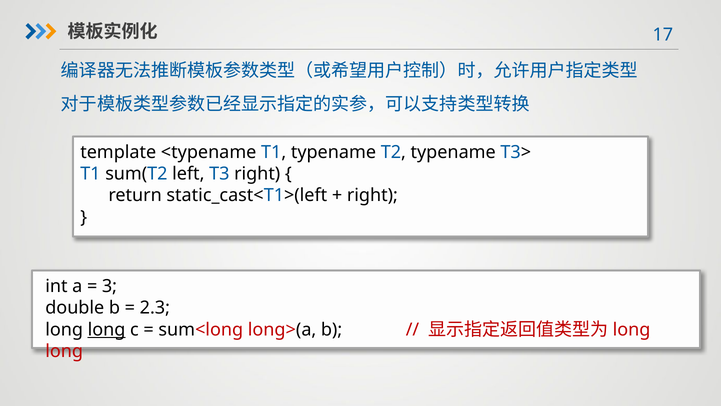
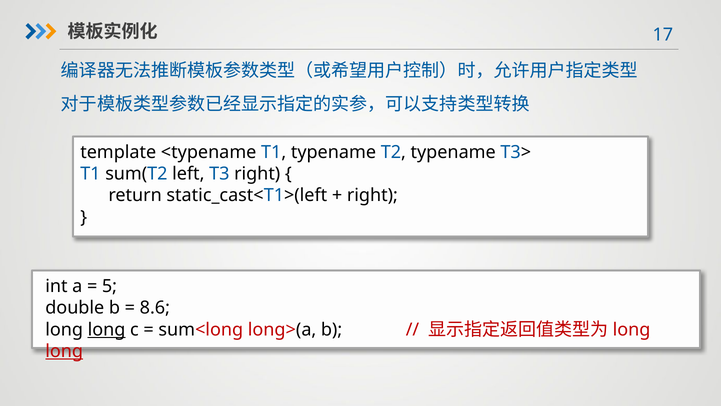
3: 3 -> 5 (109, 286)
2.3: 2.3 -> 8.6 (155, 308)
long underline: none -> present (64, 351)
